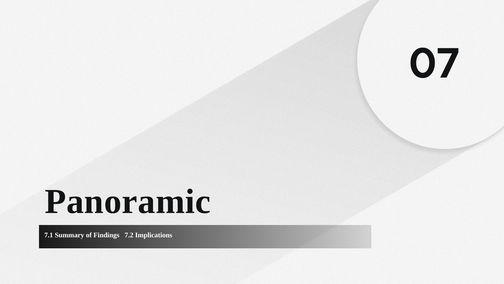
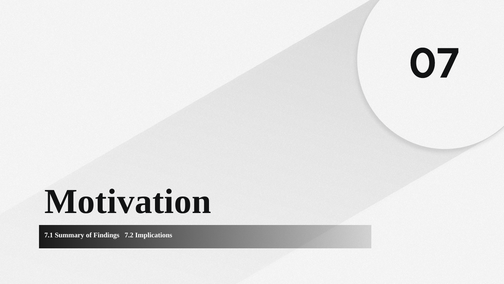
Panoramic: Panoramic -> Motivation (128, 201)
